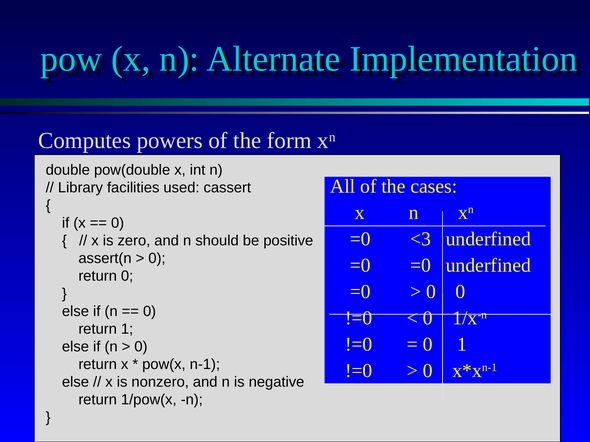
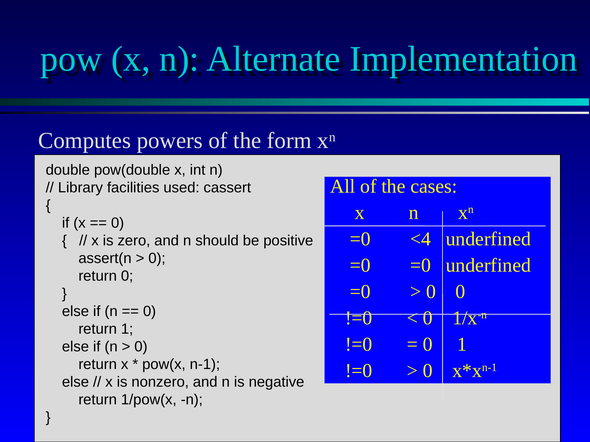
<3: <3 -> <4 (421, 239)
